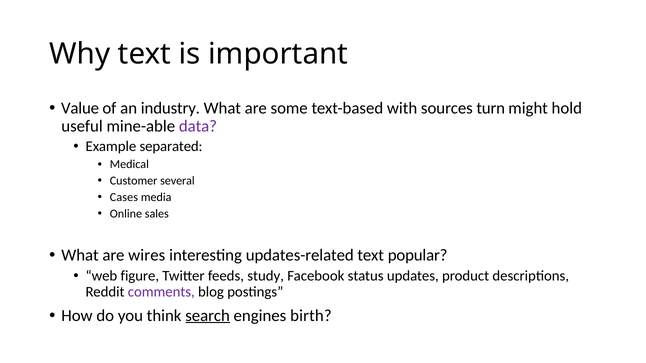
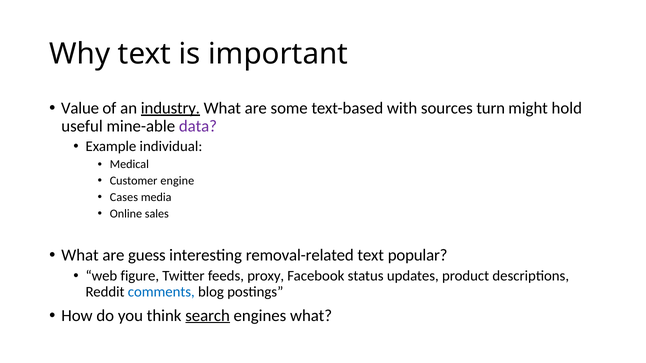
industry underline: none -> present (170, 108)
separated: separated -> individual (171, 147)
several: several -> engine (177, 181)
wires: wires -> guess (147, 256)
updates-related: updates-related -> removal-related (300, 256)
study: study -> proxy (266, 276)
comments colour: purple -> blue (161, 292)
engines birth: birth -> what (311, 316)
